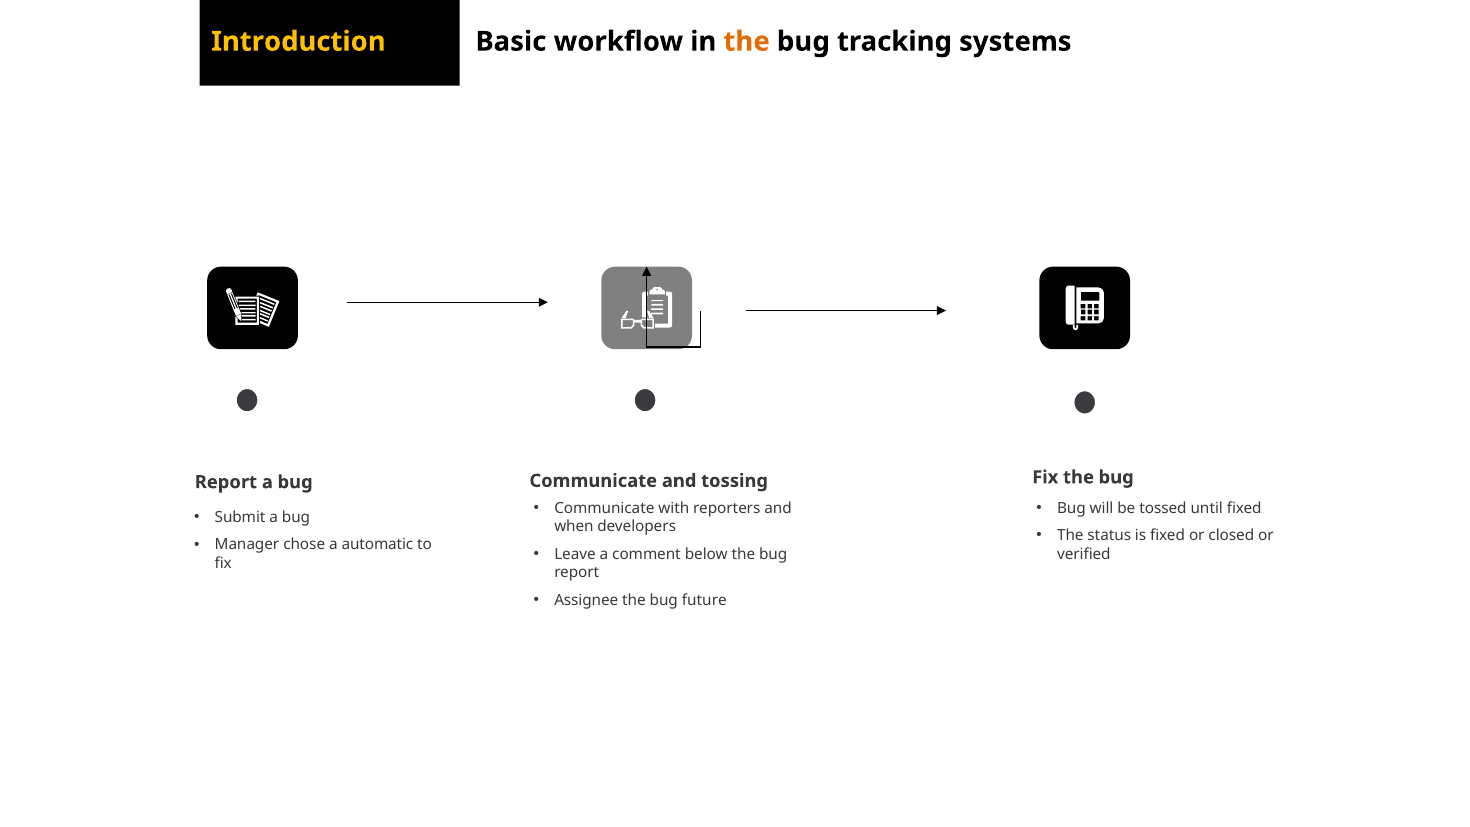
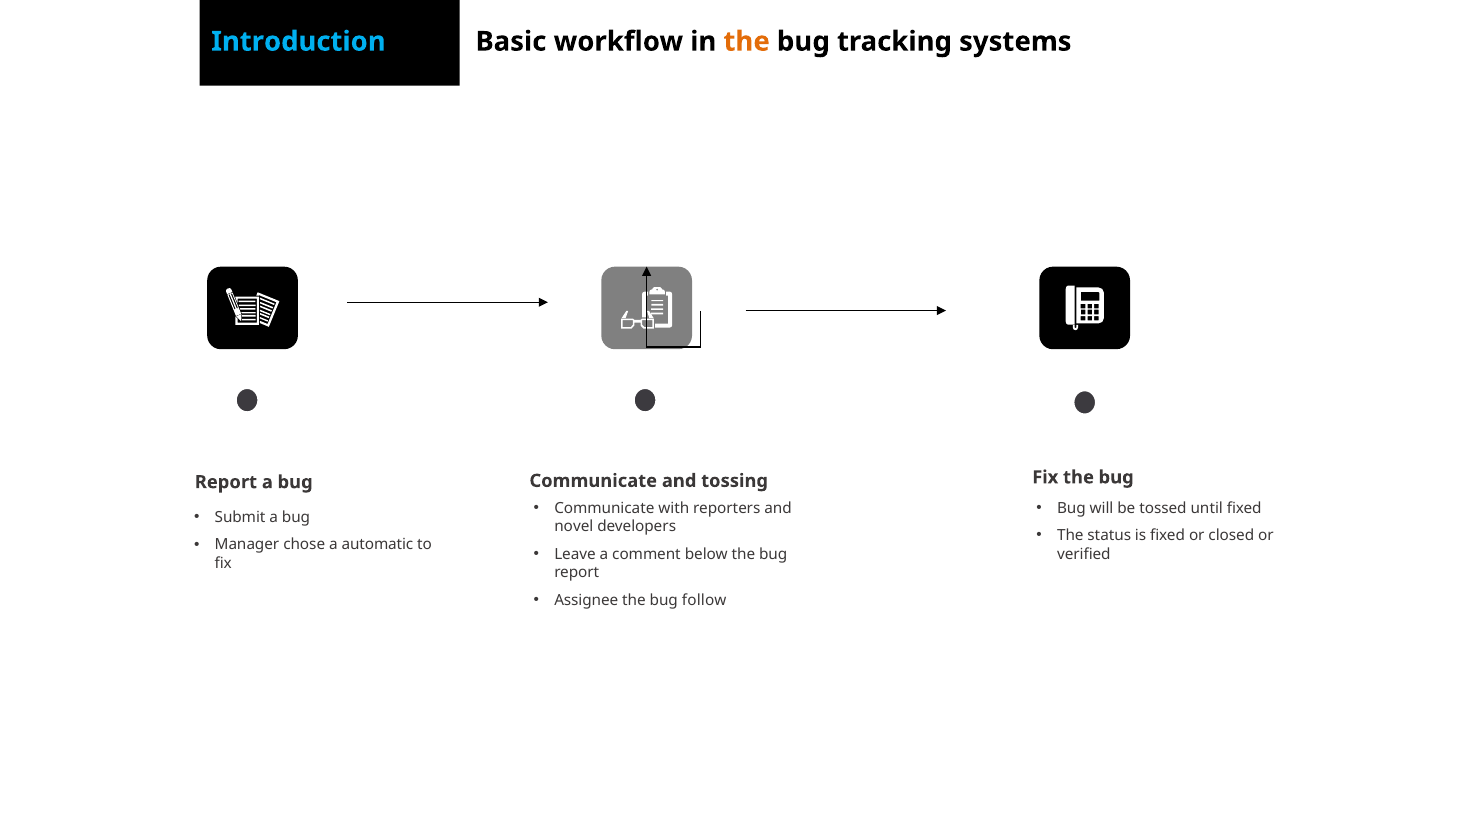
Introduction colour: yellow -> light blue (298, 42)
when: when -> novel (574, 526)
future: future -> follow (704, 600)
